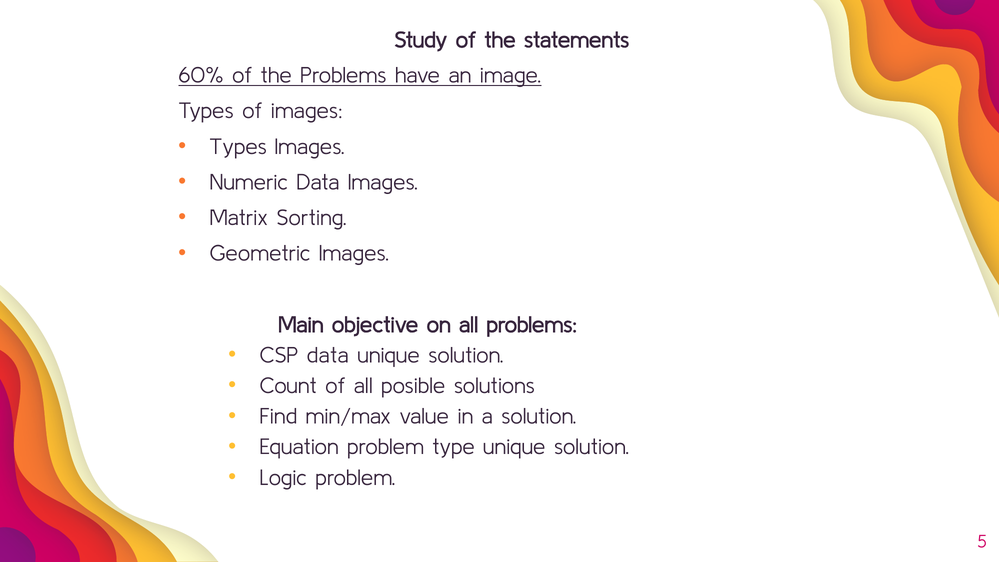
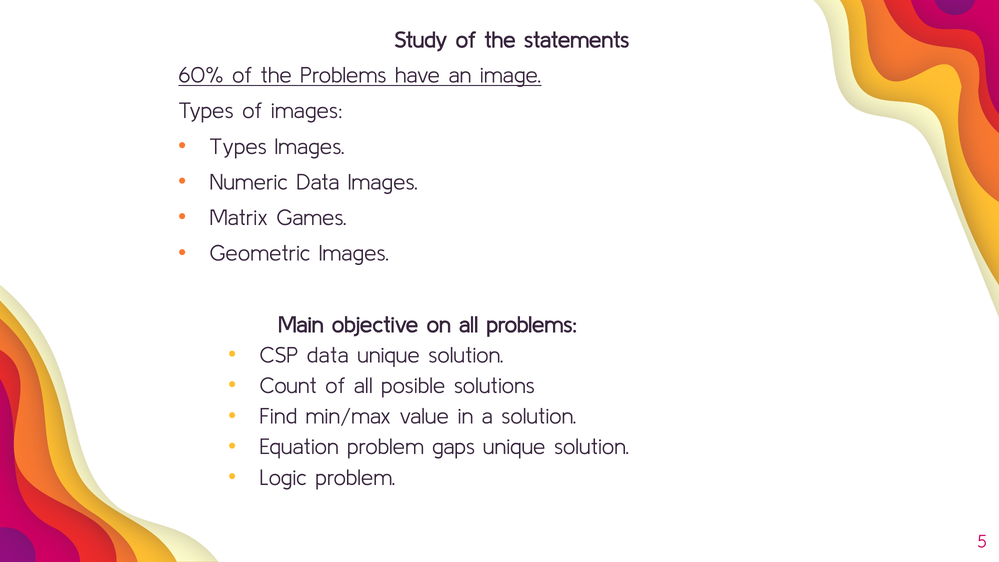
Sorting: Sorting -> Games (312, 218)
type: type -> gaps (454, 447)
